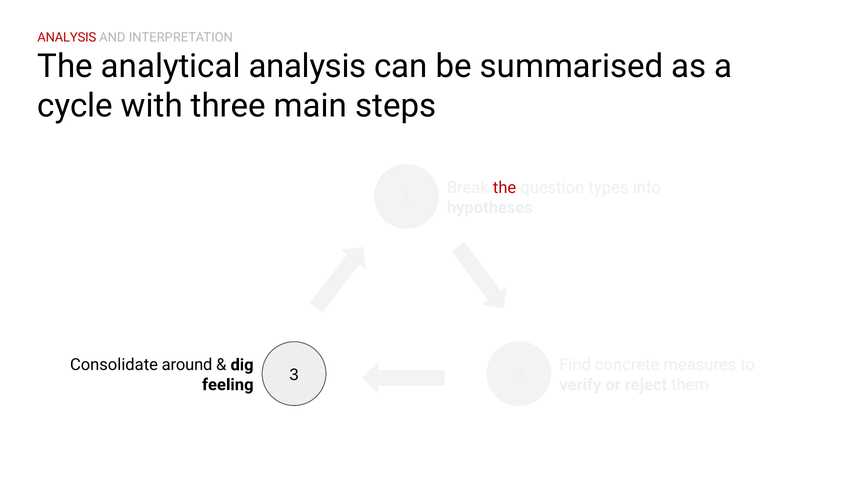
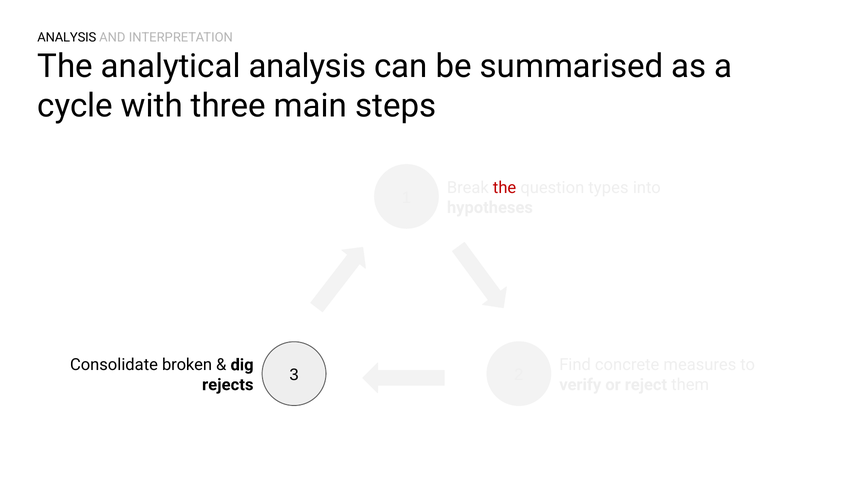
ANALYSIS colour: red -> black (67, 37)
around: around -> broken (187, 365)
feeling: feeling -> rejects (228, 385)
